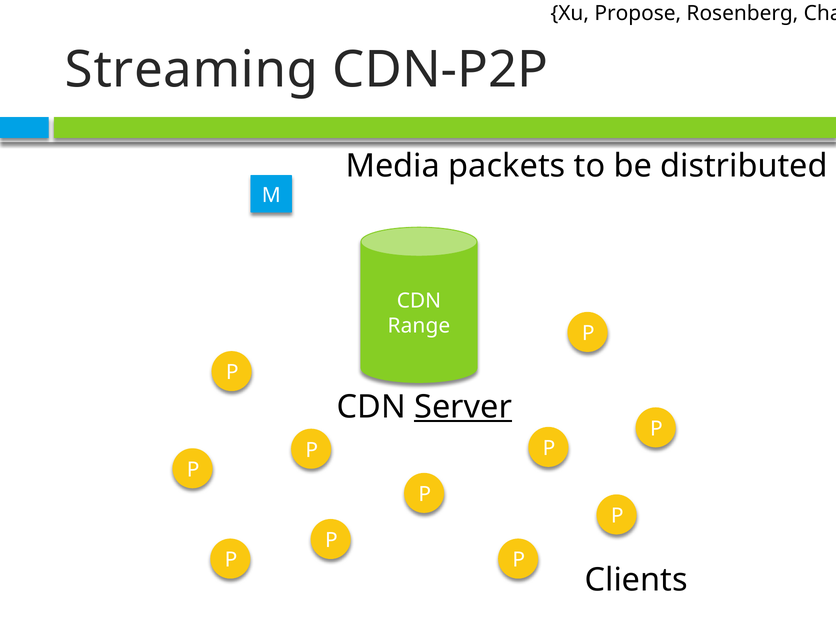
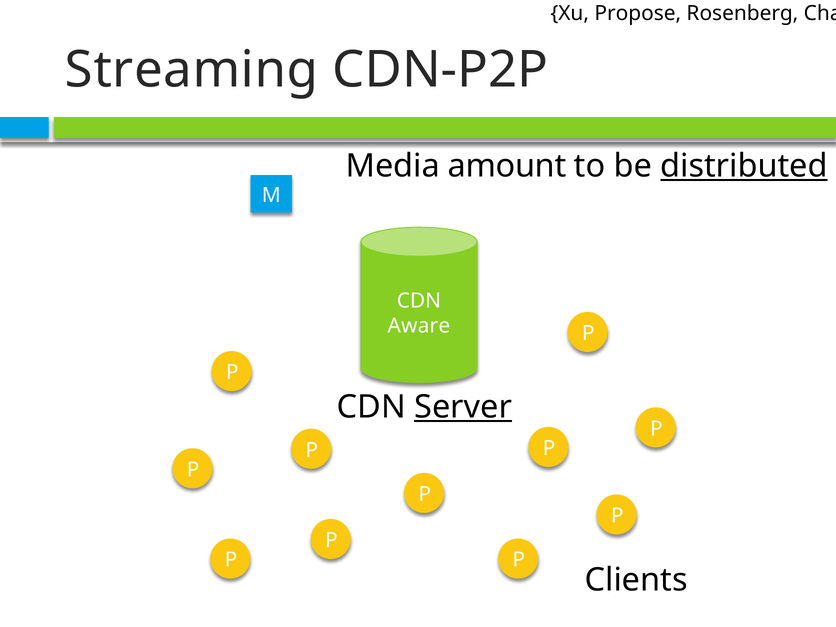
packets: packets -> amount (507, 166)
distributed underline: none -> present (744, 166)
Range: Range -> Aware (419, 326)
